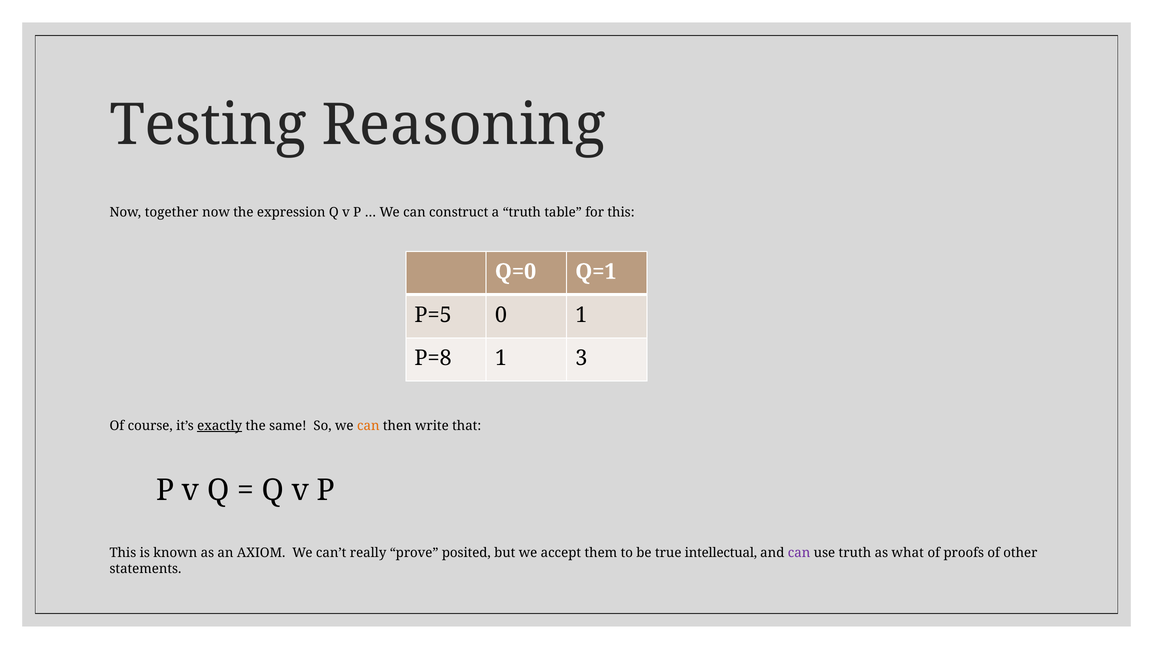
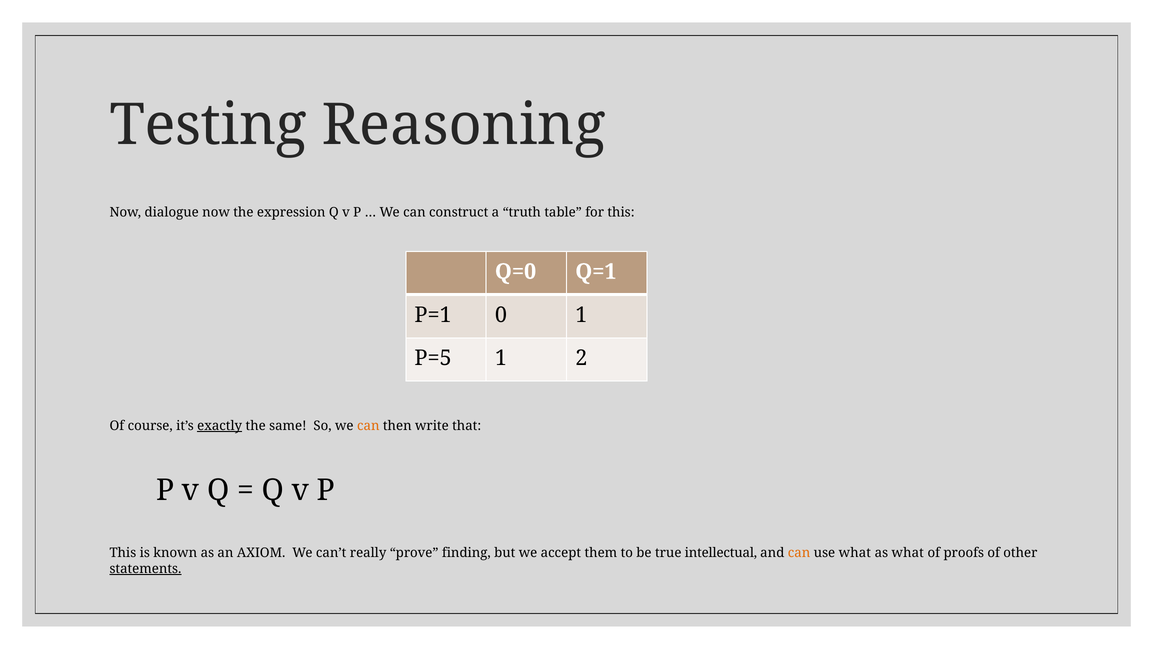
together: together -> dialogue (172, 212)
P=5: P=5 -> P=1 (433, 315)
P=8: P=8 -> P=5 (433, 358)
3: 3 -> 2 (581, 358)
posited: posited -> finding (466, 553)
can colour: purple -> orange (799, 553)
use truth: truth -> what (855, 553)
statements underline: none -> present (145, 568)
